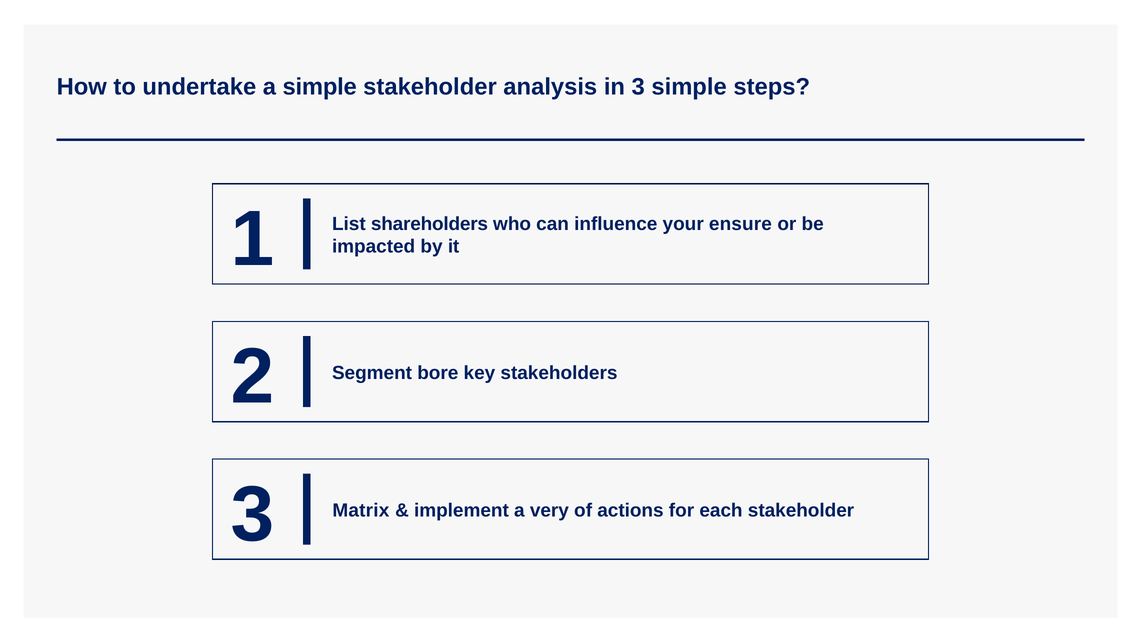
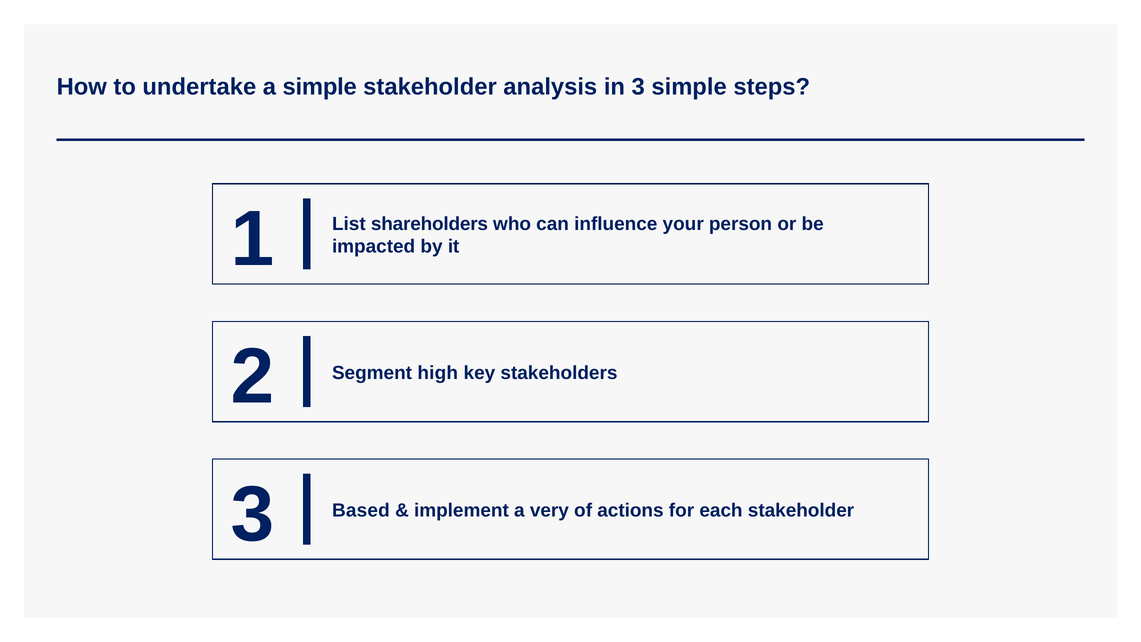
ensure: ensure -> person (741, 224)
bore: bore -> high (438, 373)
Matrix: Matrix -> Based (361, 510)
